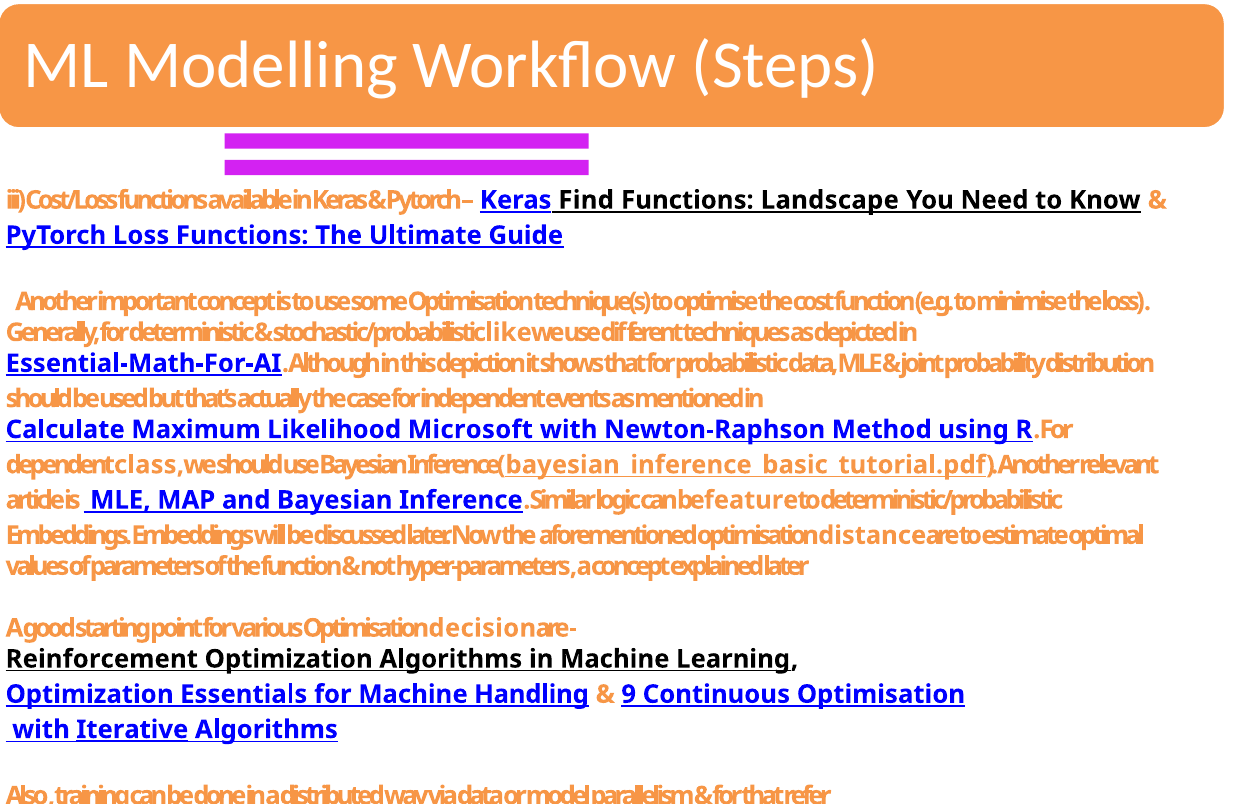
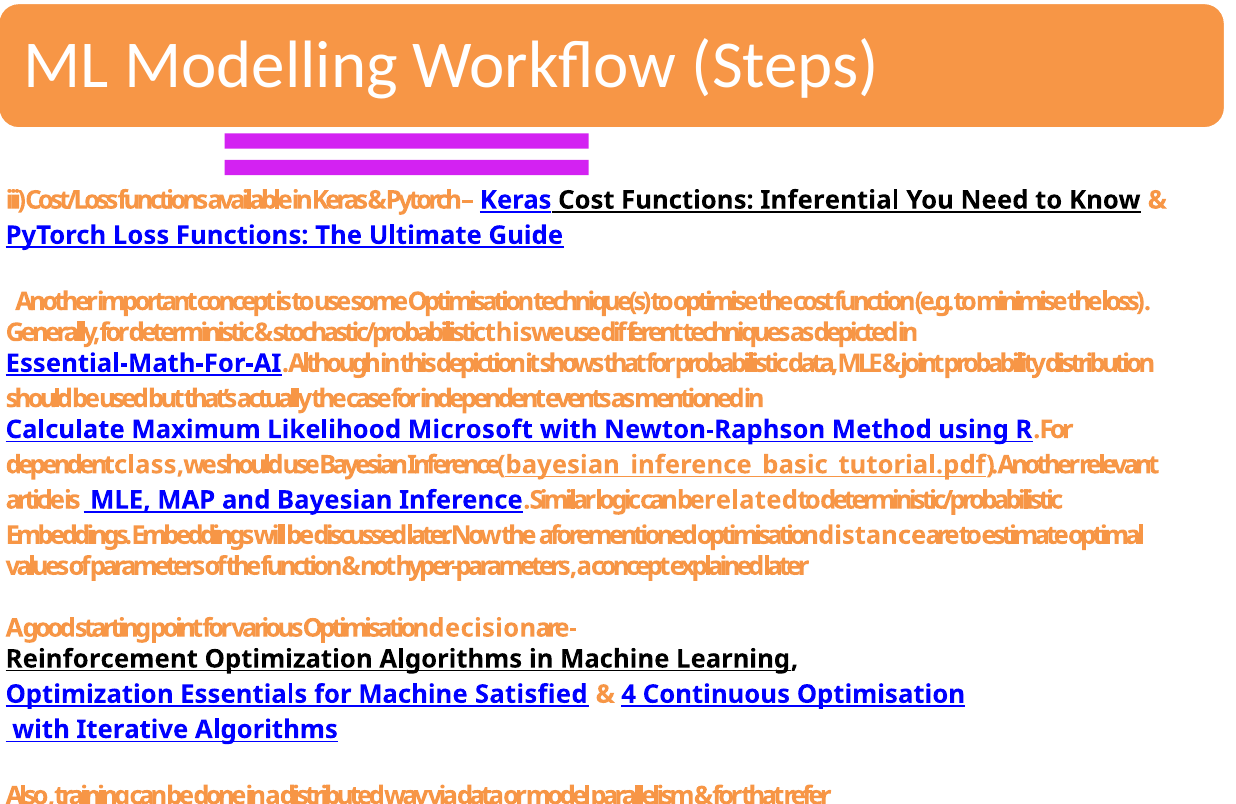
Keras Find: Find -> Cost (586, 200)
Landscape: Landscape -> Inferential (830, 200)
stochastic/probabilistic like: like -> this (509, 332)
feature: feature -> related (751, 500)
Handling: Handling -> Satisfied (531, 694)
9: 9 -> 4 (629, 694)
Iterative underline: present -> none (132, 729)
